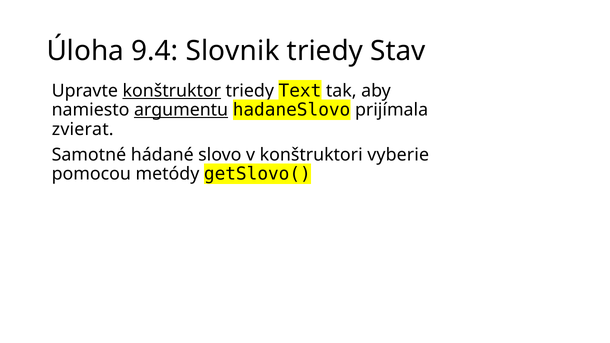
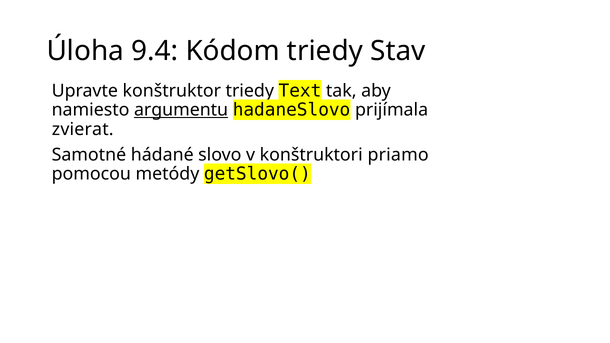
Slovnik: Slovnik -> Kódom (233, 51)
konštruktor underline: present -> none (172, 91)
vyberie: vyberie -> priamo (398, 155)
